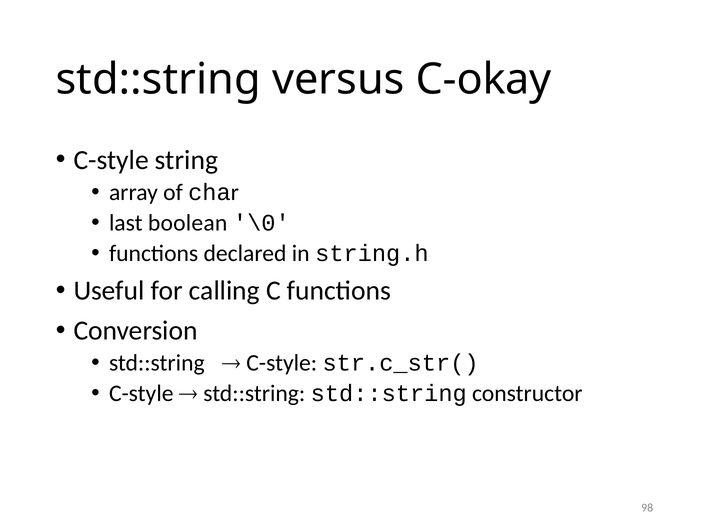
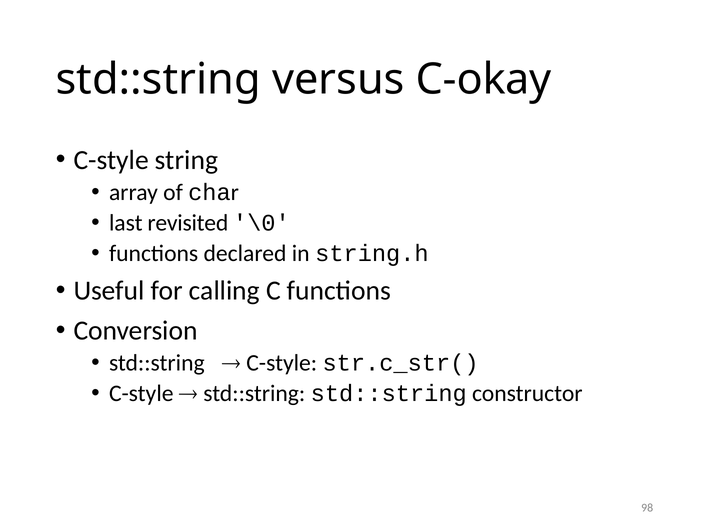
boolean: boolean -> revisited (188, 223)
